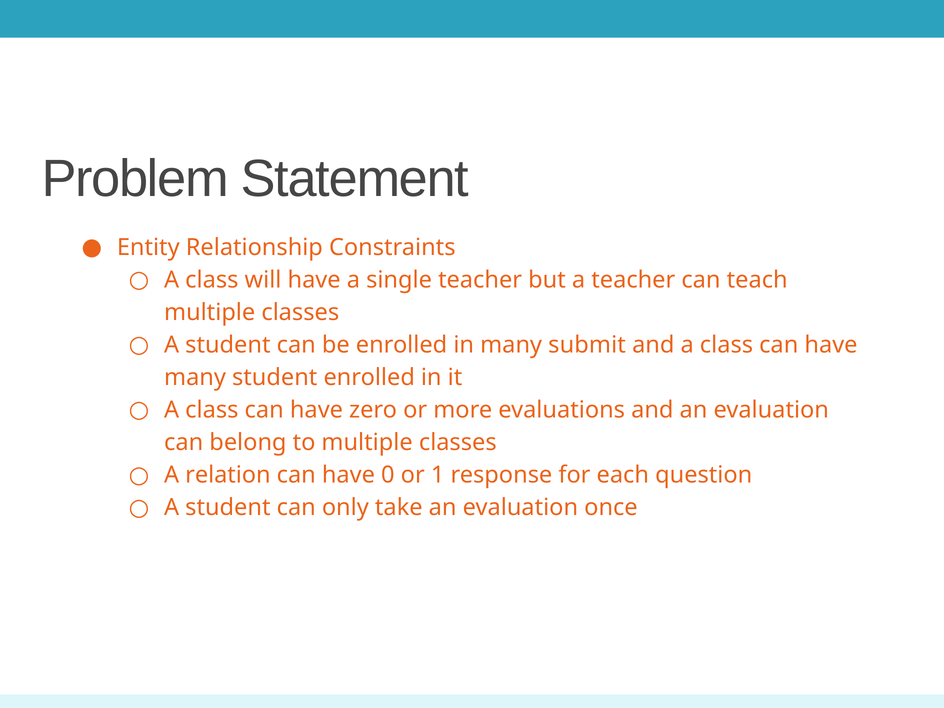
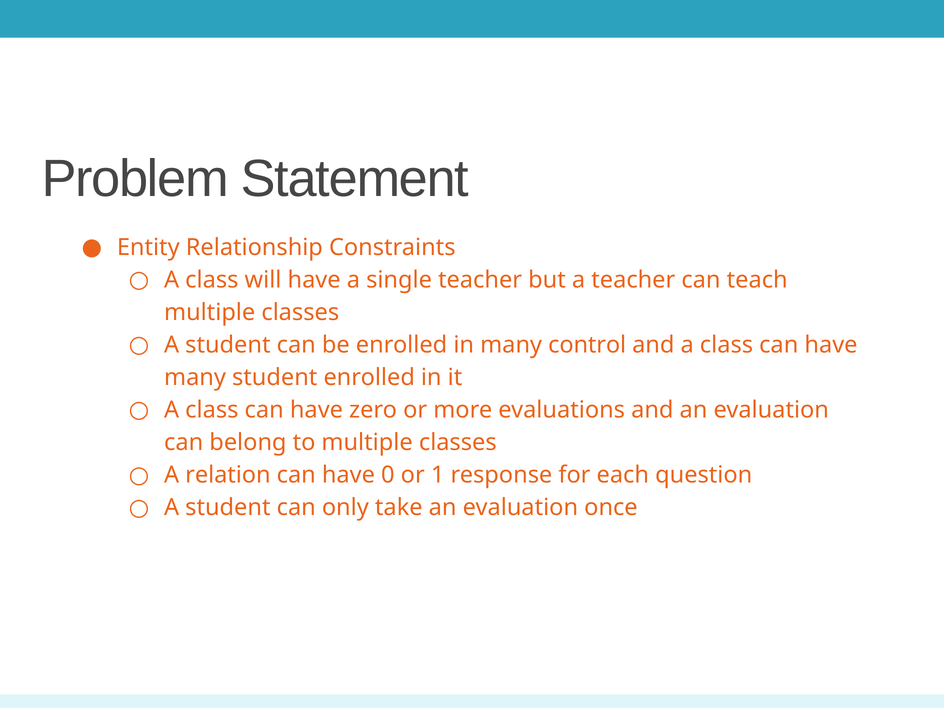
submit: submit -> control (587, 345)
